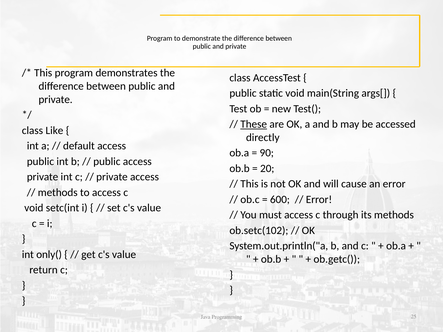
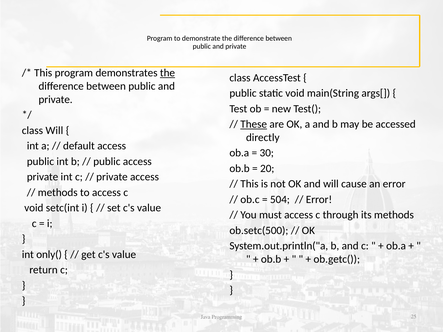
the underline: none -> present (167, 73)
class Like: Like -> Will (54, 131)
90: 90 -> 30 (267, 153)
600: 600 -> 504 (280, 200)
ob.setc(102: ob.setc(102 -> ob.setc(500 (259, 231)
